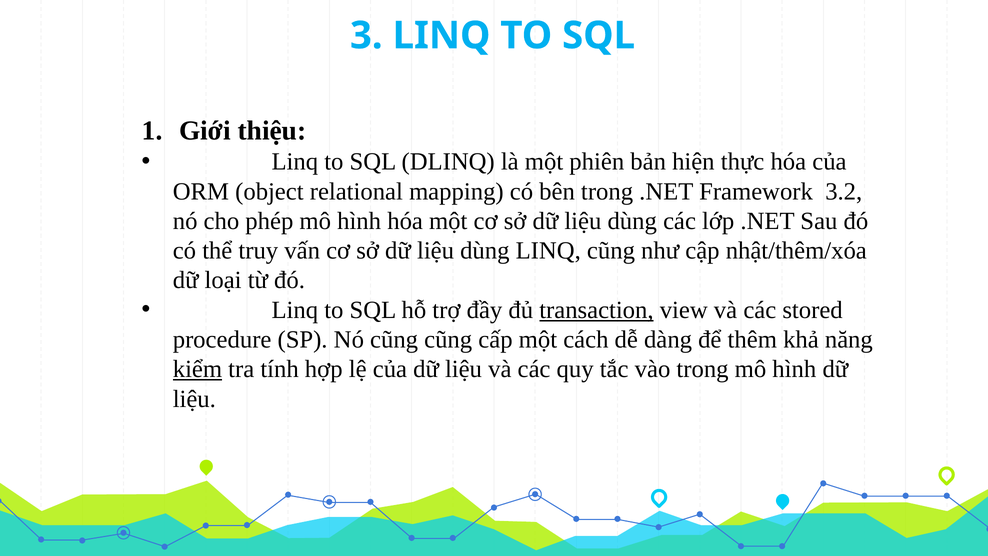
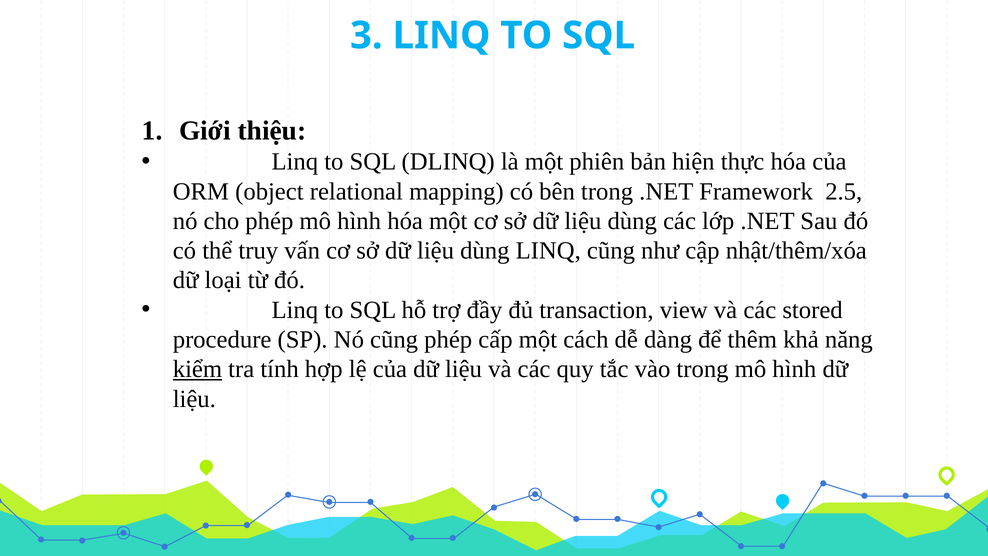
3.2: 3.2 -> 2.5 (844, 191)
transaction underline: present -> none (596, 310)
cũng cũng: cũng -> phép (448, 339)
